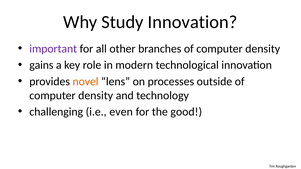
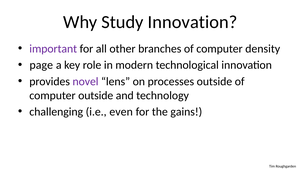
gains: gains -> page (41, 65)
novel colour: orange -> purple (86, 82)
density: density -> outside (96, 96)
good: good -> gains (186, 112)
